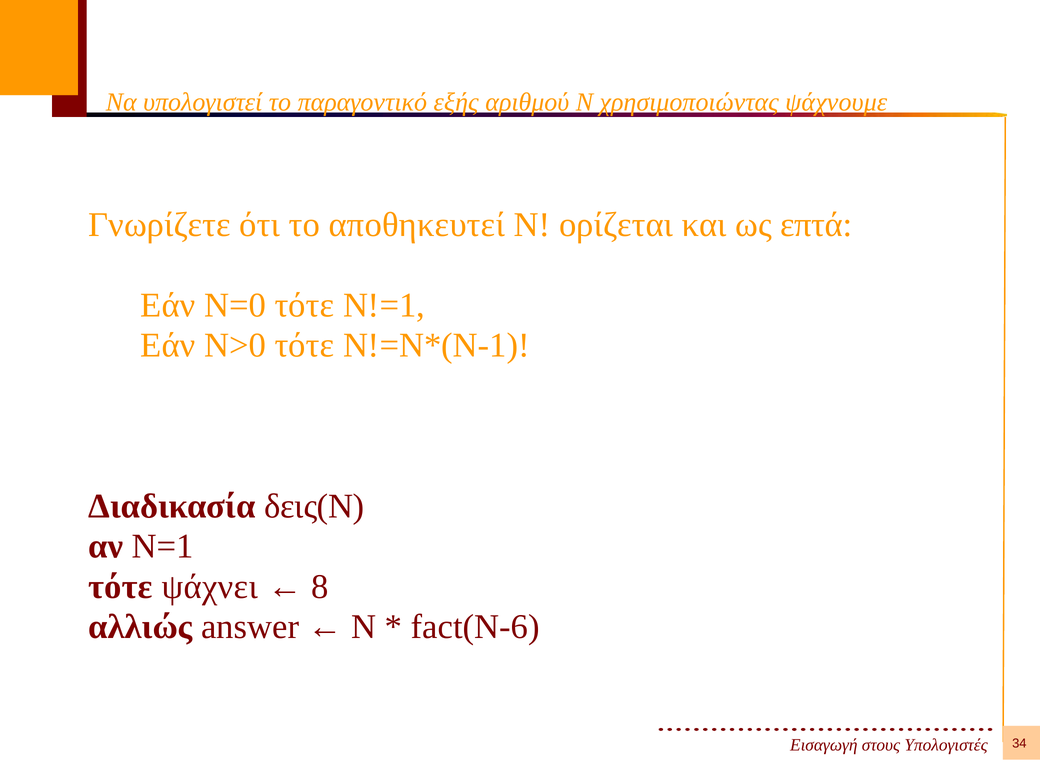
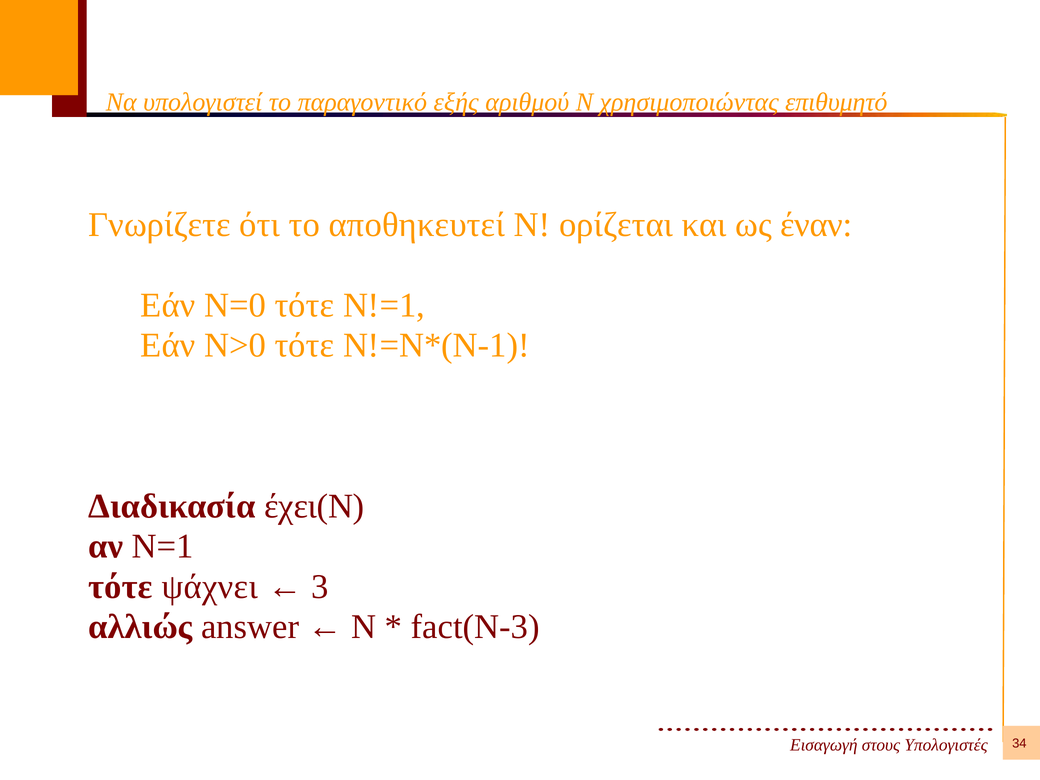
ψάχνουμε: ψάχνουμε -> επιθυμητό (836, 102)
επτά: επτά -> έναν (816, 225)
δεις(N: δεις(N -> έχει(N (314, 506)
8: 8 -> 3 (320, 587)
fact(N-6: fact(N-6 -> fact(N-3 (475, 627)
